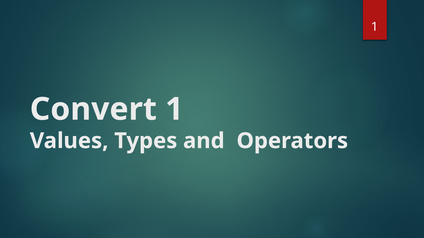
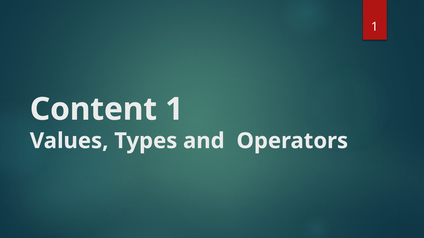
Convert: Convert -> Content (93, 109)
